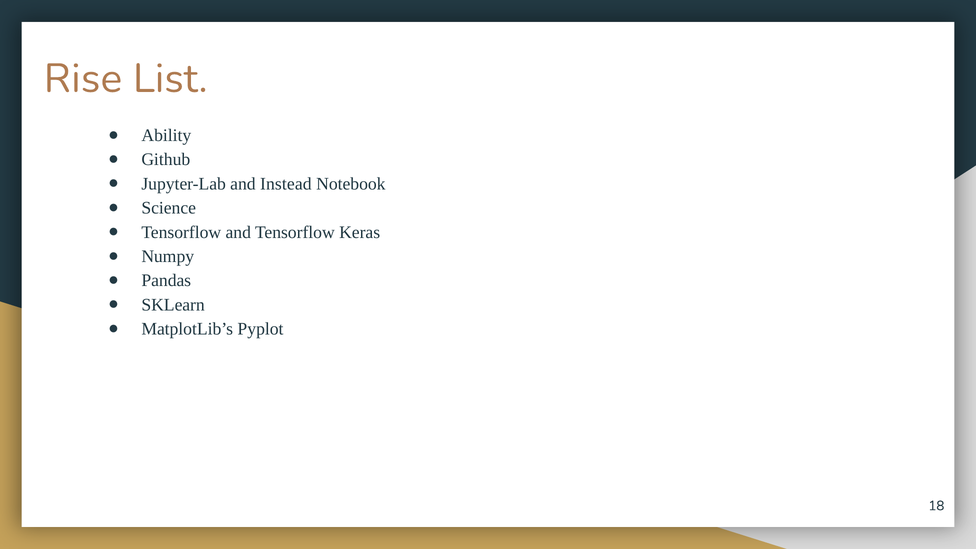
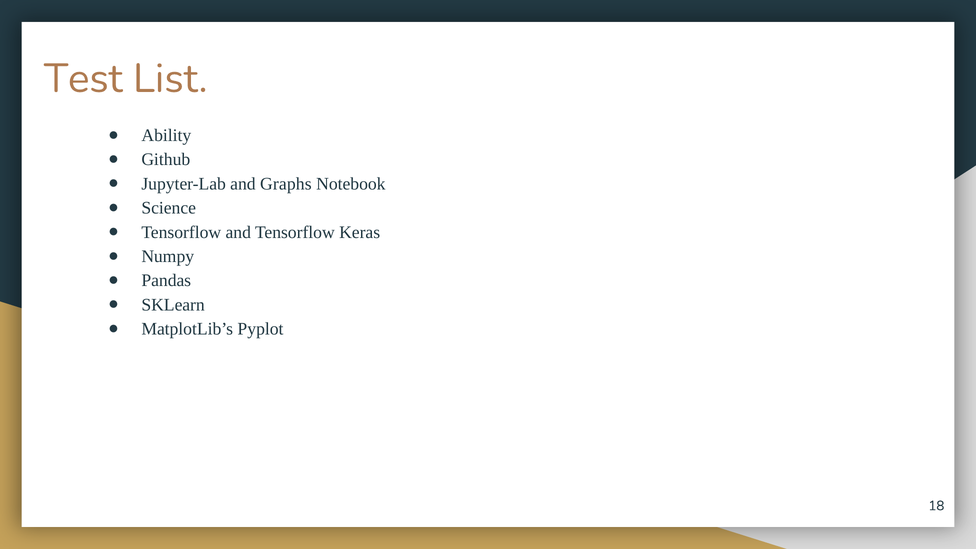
Rise: Rise -> Test (83, 78)
Instead: Instead -> Graphs (286, 184)
